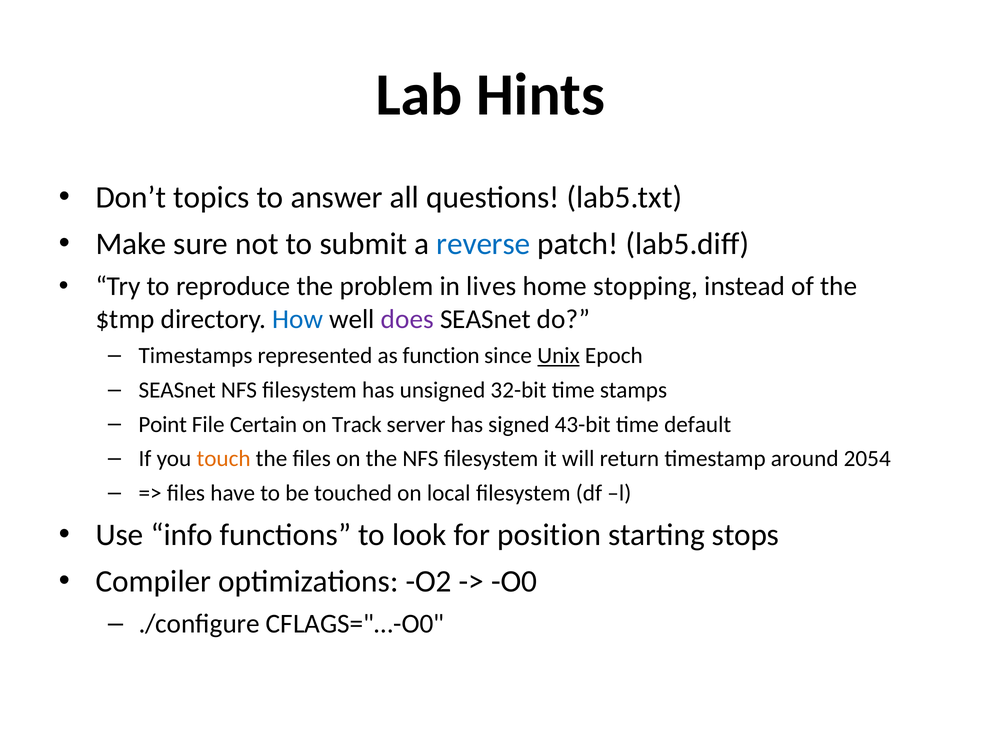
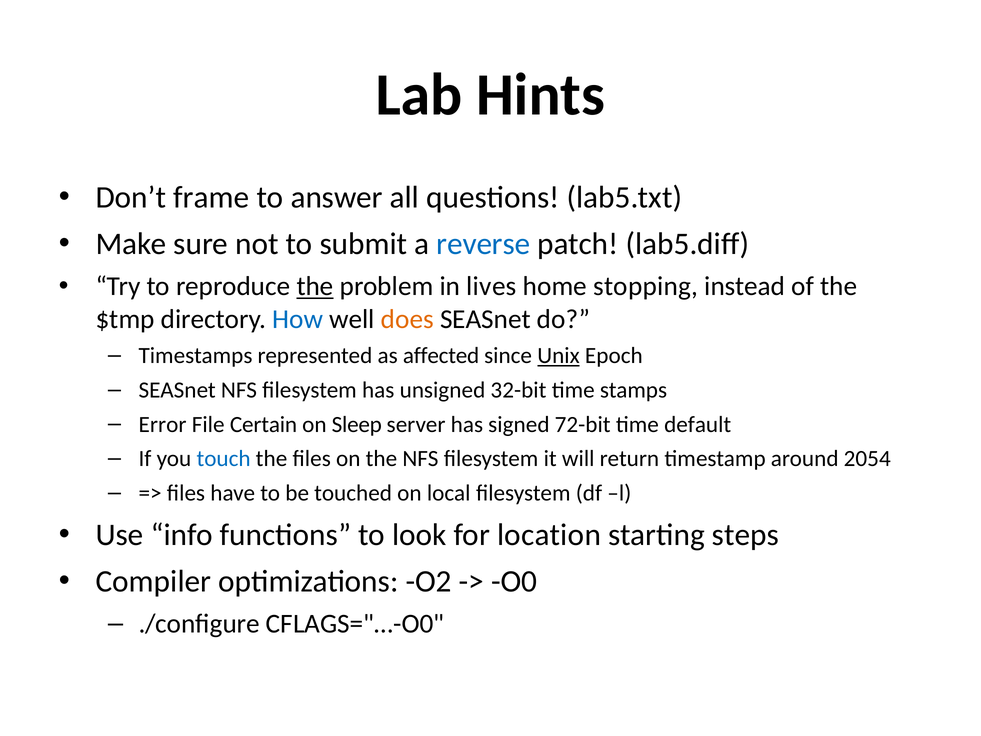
topics: topics -> frame (211, 198)
the underline: none -> present (315, 286)
does colour: purple -> orange (407, 319)
function: function -> affected (441, 356)
Point: Point -> Error (163, 424)
Track: Track -> Sleep (357, 424)
43-bit: 43-bit -> 72-bit (583, 424)
touch colour: orange -> blue (224, 459)
position: position -> location (549, 535)
stops: stops -> steps (745, 535)
